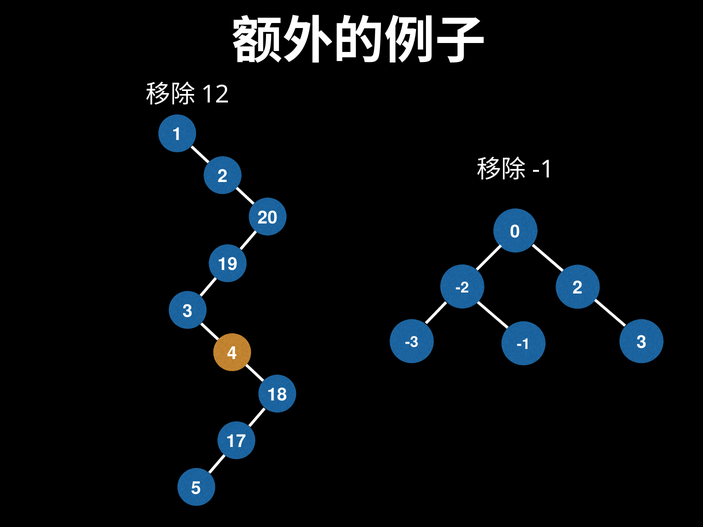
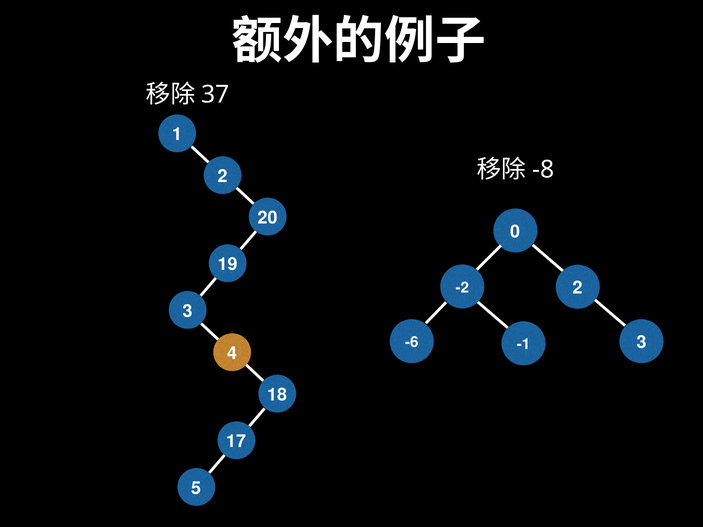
12: 12 -> 37 (215, 94)
-1: -1 -> -8 (543, 170)
-3: -3 -> -6 (412, 342)
